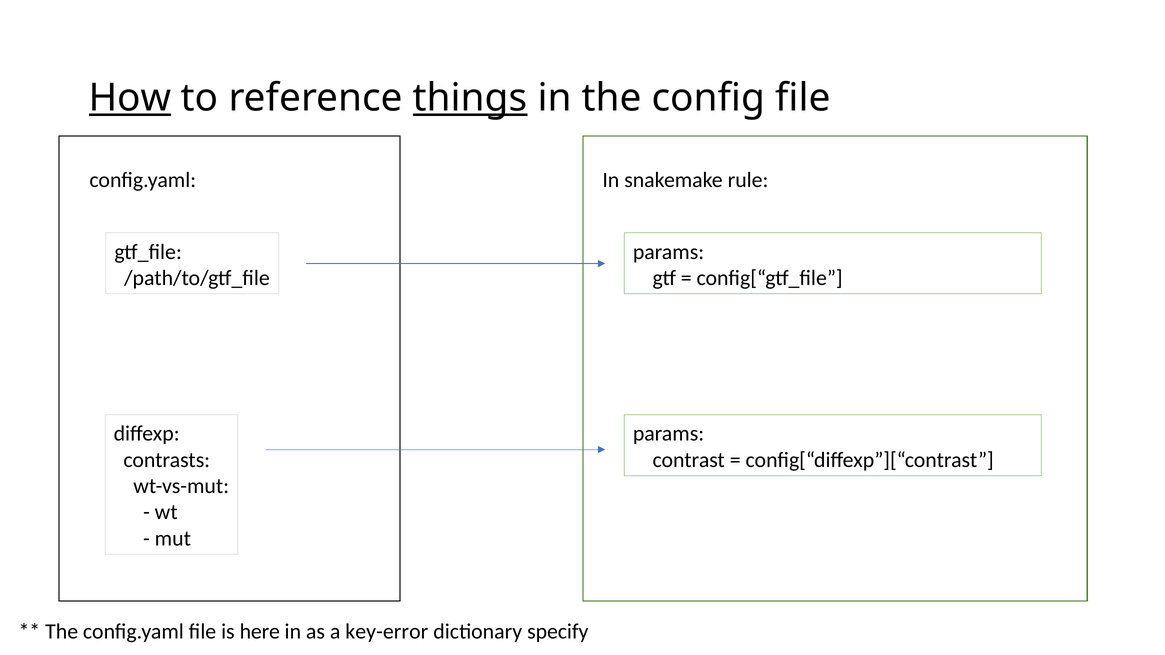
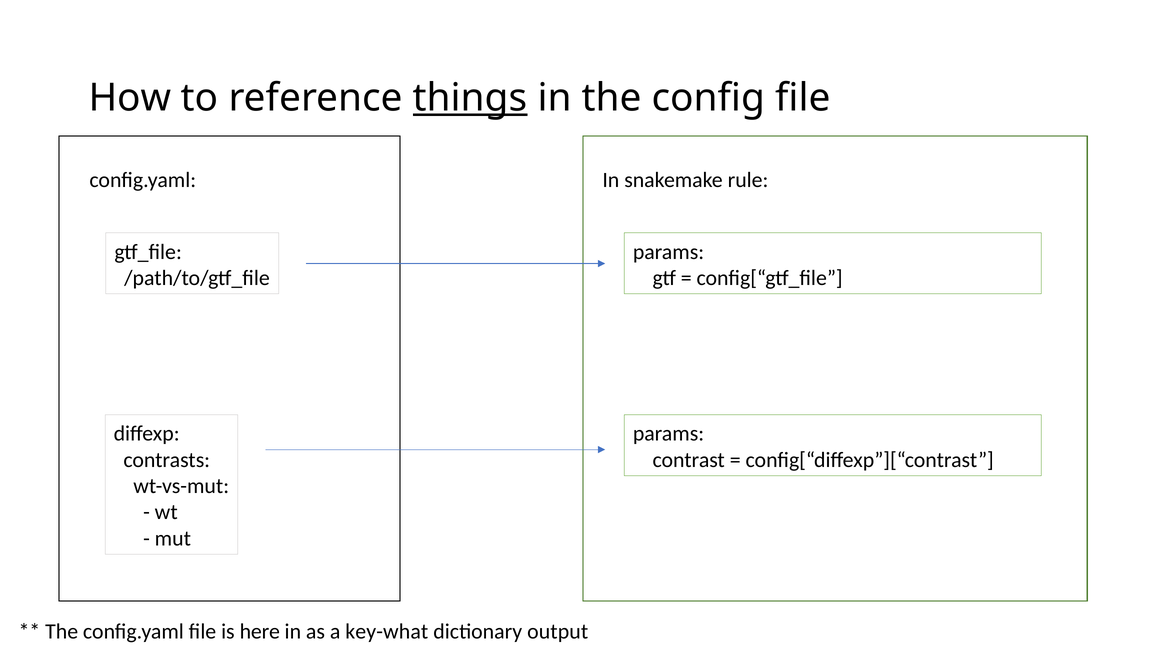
How underline: present -> none (130, 98)
key-error: key-error -> key-what (387, 632)
specify: specify -> output (558, 632)
